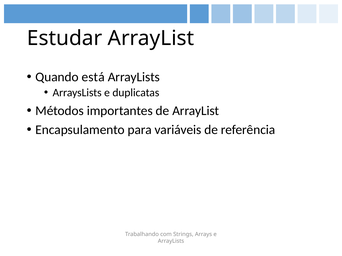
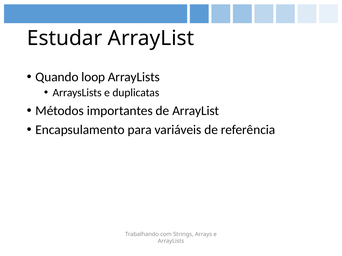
está: está -> loop (93, 77)
